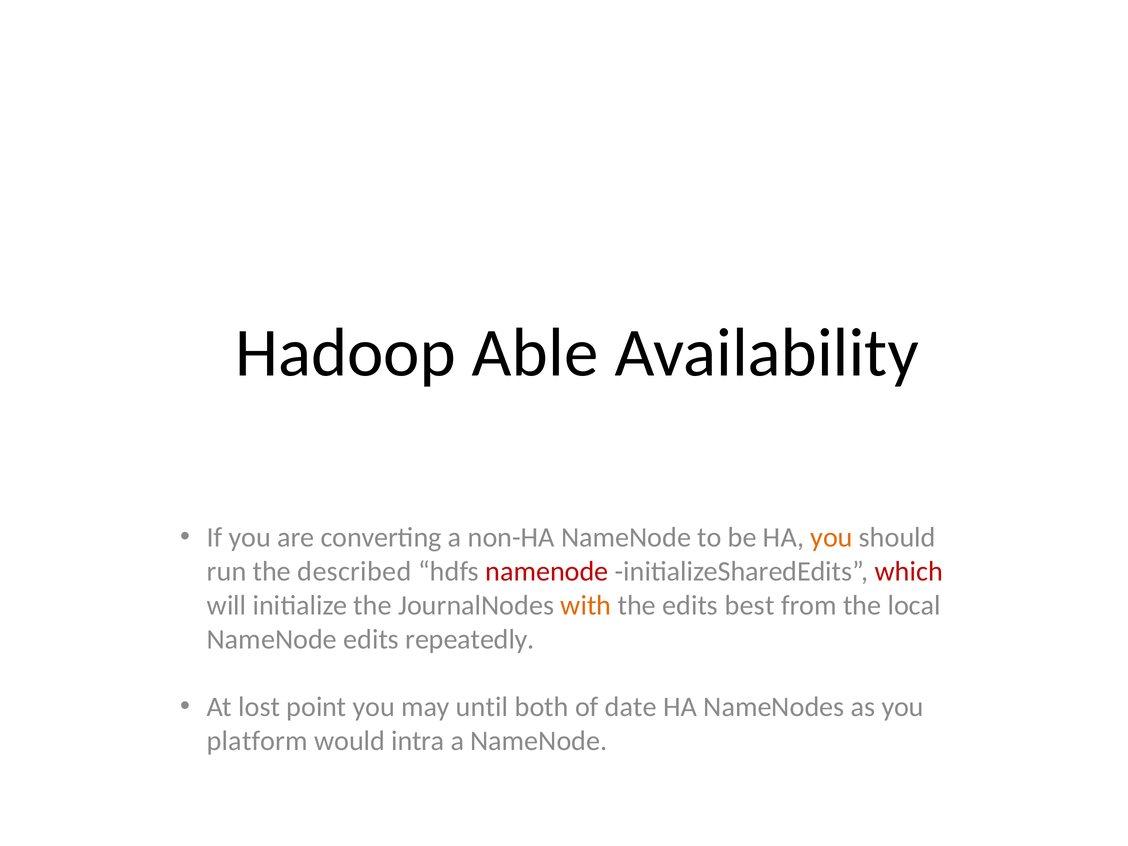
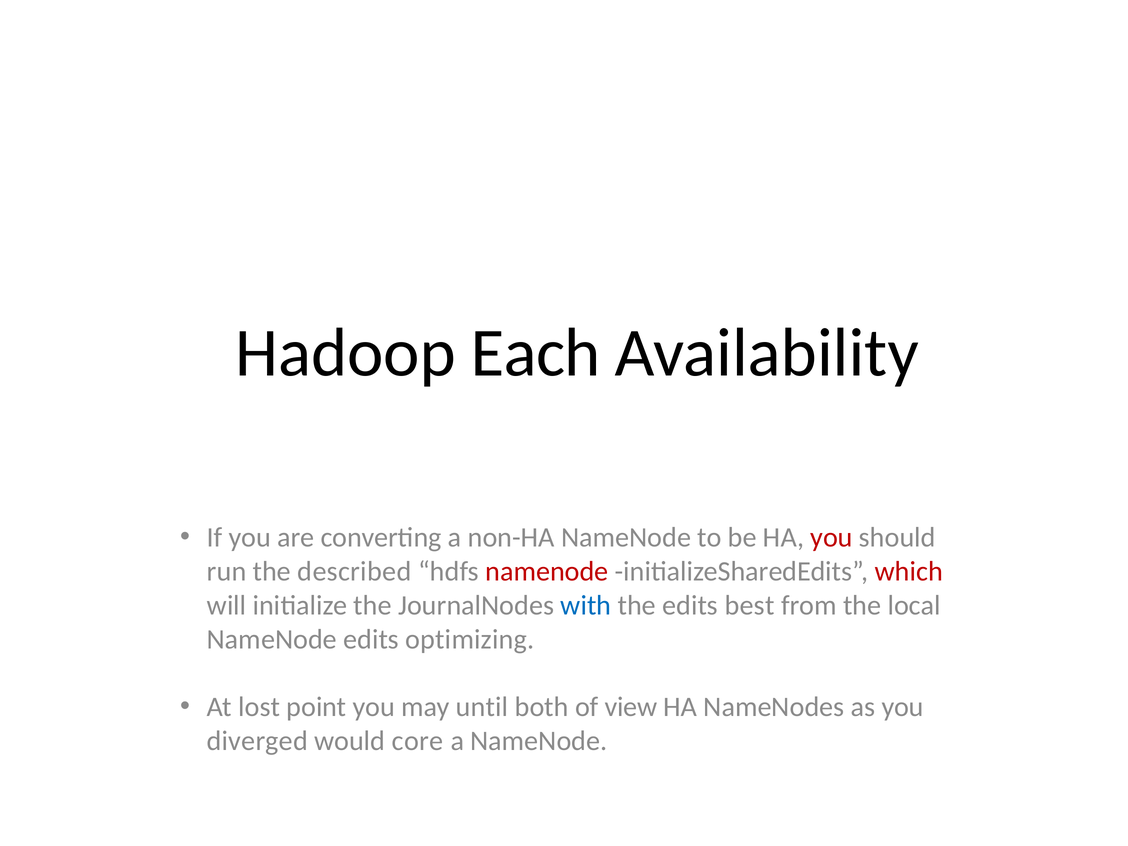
Able: Able -> Each (536, 353)
you colour: orange -> red (832, 538)
with colour: orange -> blue (586, 605)
repeatedly: repeatedly -> optimizing (470, 639)
date: date -> view (631, 707)
platform: platform -> diverged (257, 741)
intra: intra -> core (418, 741)
